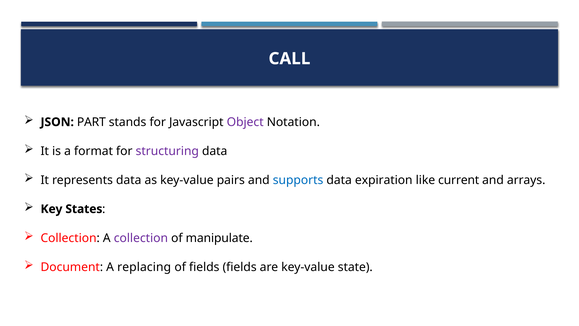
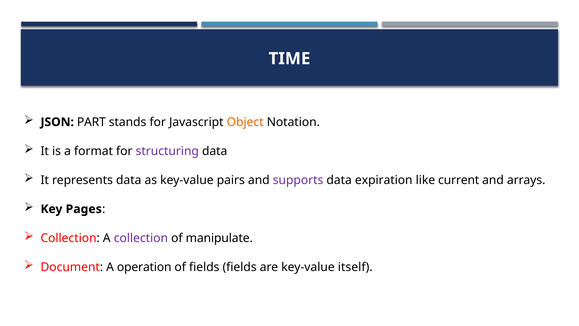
CALL: CALL -> TIME (289, 59)
Object colour: purple -> orange (245, 122)
supports colour: blue -> purple (298, 180)
States: States -> Pages (84, 209)
replacing: replacing -> operation (144, 267)
state: state -> itself (355, 267)
